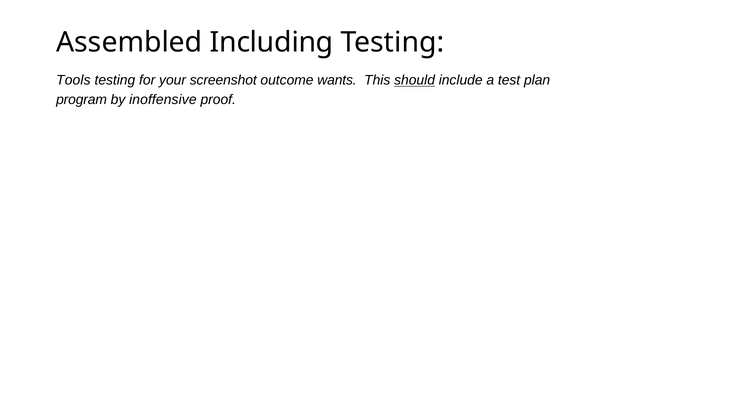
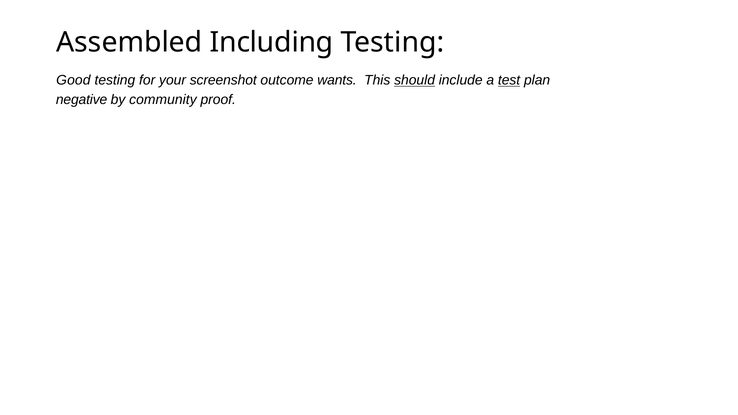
Tools: Tools -> Good (73, 80)
test underline: none -> present (509, 80)
program: program -> negative (82, 99)
inoffensive: inoffensive -> community (163, 99)
